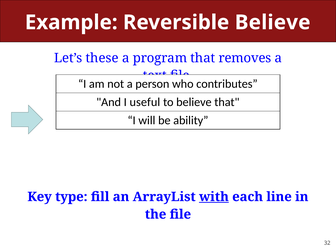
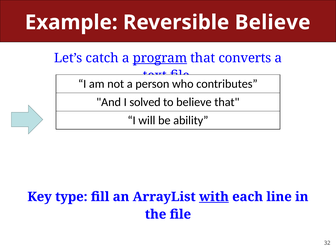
these: these -> catch (102, 58)
program underline: none -> present (160, 58)
removes: removes -> converts (245, 58)
useful: useful -> solved (145, 102)
